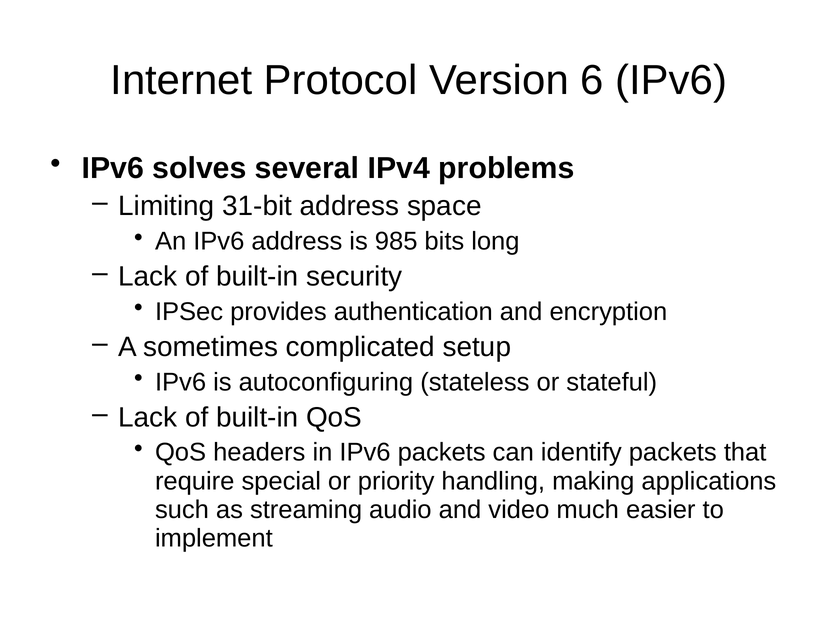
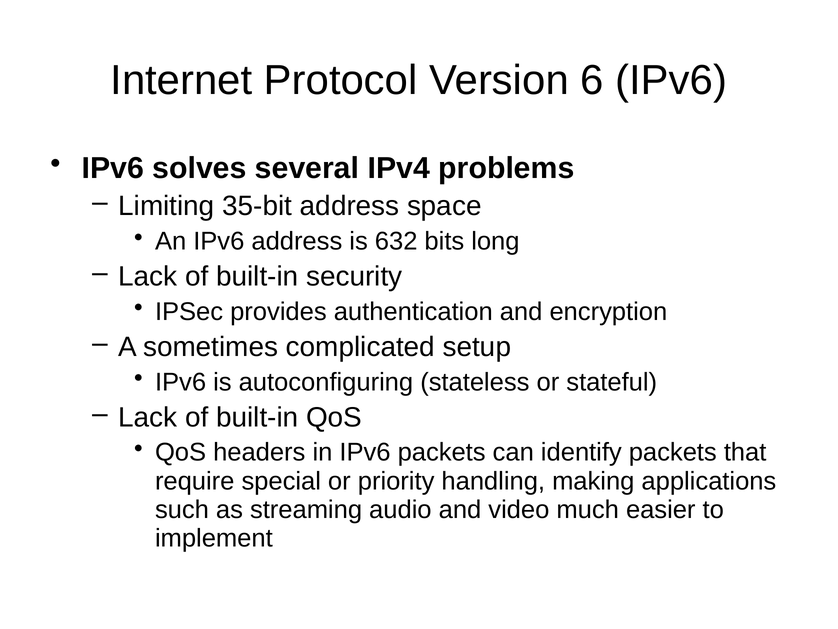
31-bit: 31-bit -> 35-bit (257, 206)
985: 985 -> 632 (396, 241)
